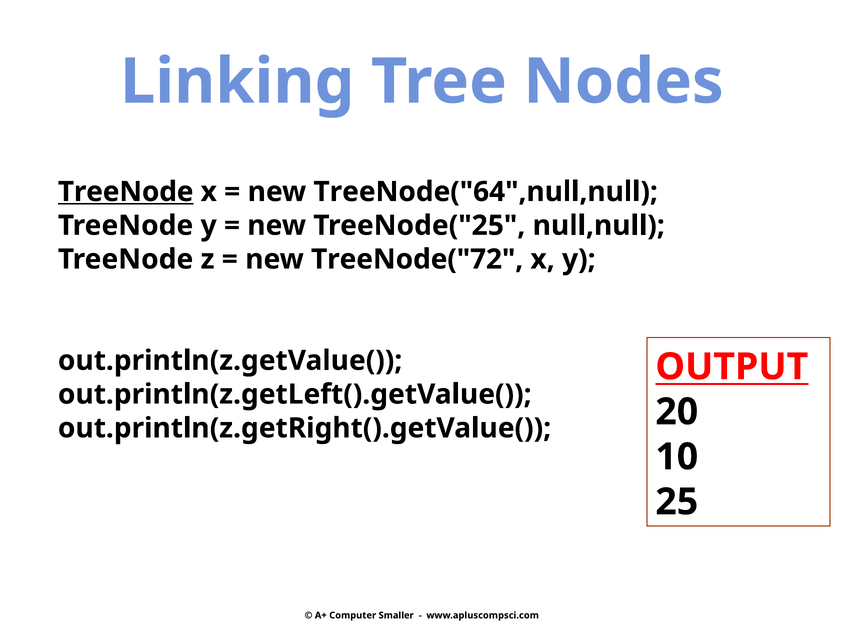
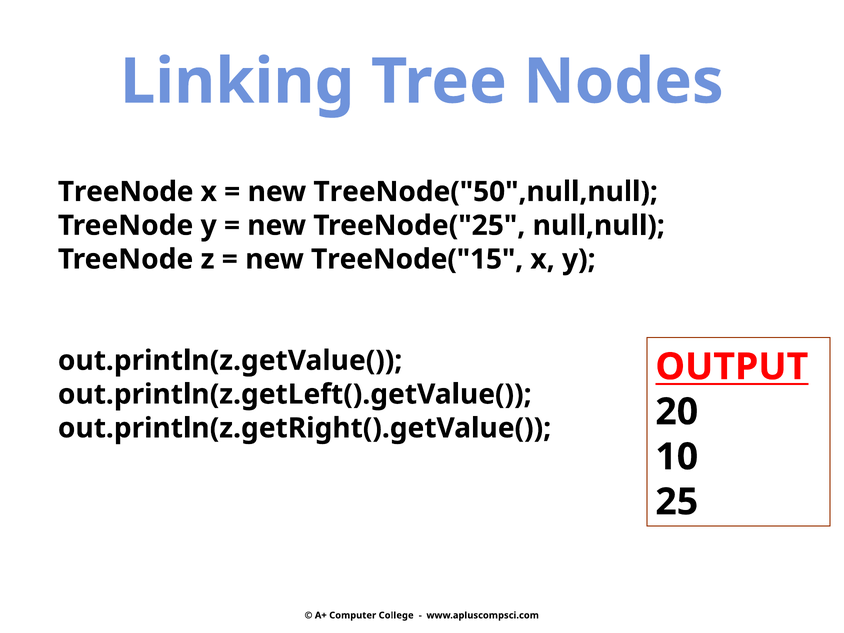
TreeNode underline: present -> none (126, 192)
TreeNode("64",null,null: TreeNode("64",null,null -> TreeNode("50",null,null (486, 192)
TreeNode("72: TreeNode("72 -> TreeNode("15 (417, 259)
Smaller: Smaller -> College (396, 615)
